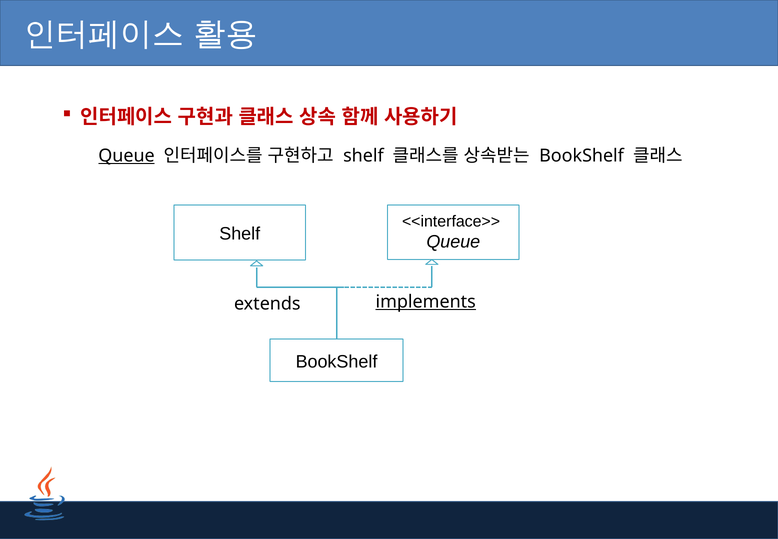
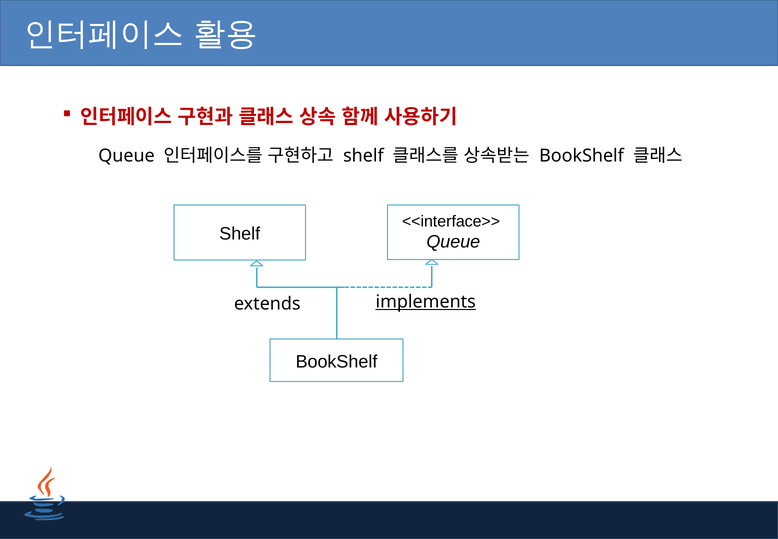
Queue underline: present -> none (127, 156)
